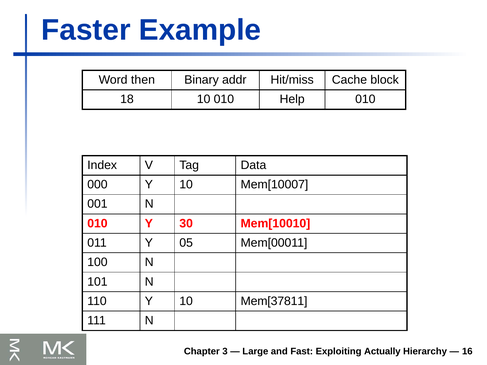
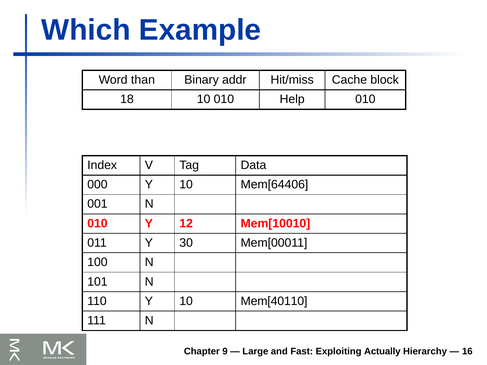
Faster: Faster -> Which (86, 30)
then: then -> than (143, 80)
Mem[10007: Mem[10007 -> Mem[64406 (274, 185)
30: 30 -> 12 (186, 224)
05: 05 -> 30 (186, 243)
Mem[37811: Mem[37811 -> Mem[40110 (274, 301)
3: 3 -> 9 (225, 352)
